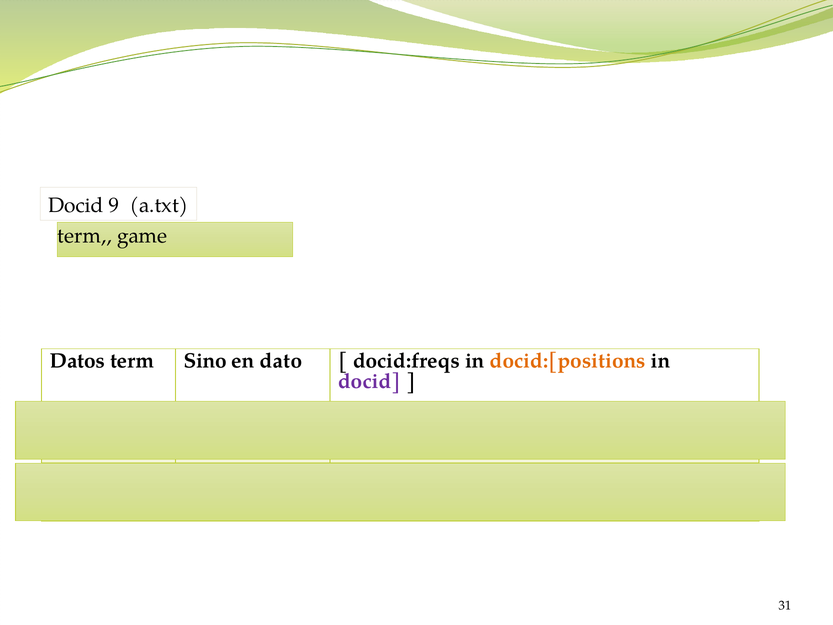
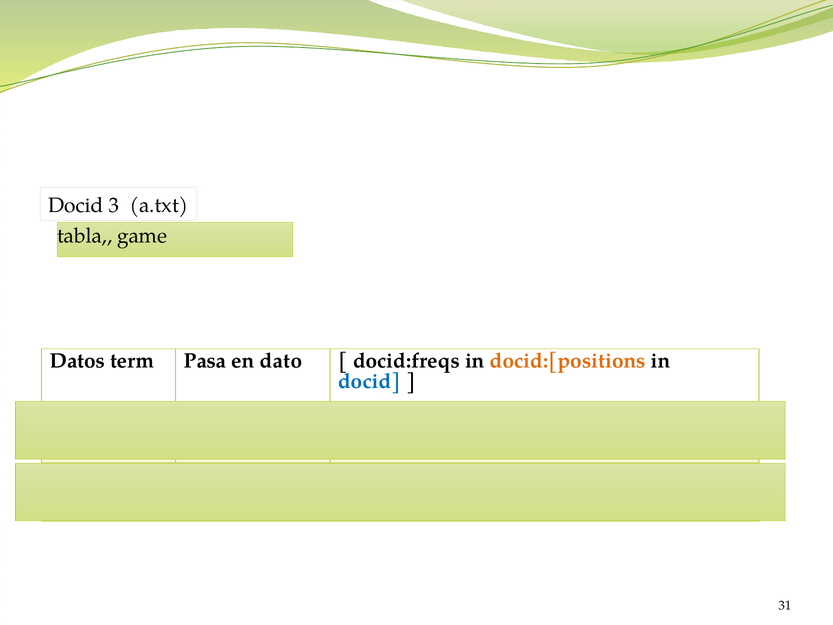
9: 9 -> 3 (114, 205)
term: term -> tabla (85, 236)
Sino: Sino -> Pasa (205, 361)
docid colour: purple -> blue (370, 381)
